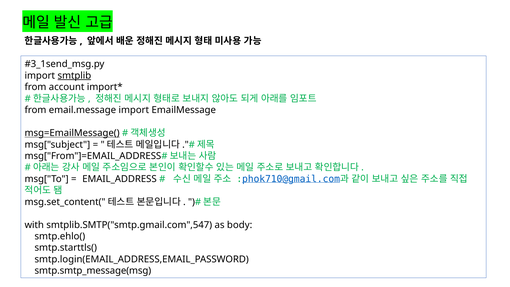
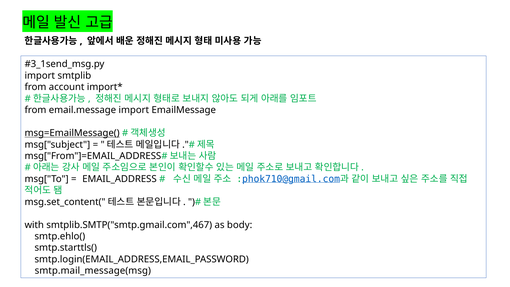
smtplib underline: present -> none (74, 76)
smtplib.SMTP("smtp.gmail.com",547: smtplib.SMTP("smtp.gmail.com",547 -> smtplib.SMTP("smtp.gmail.com",467 (129, 225)
smtp.smtp_message(msg: smtp.smtp_message(msg -> smtp.mail_message(msg (93, 271)
